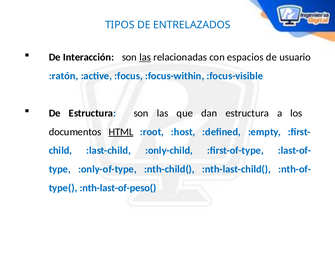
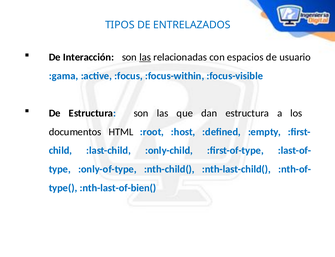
:ratón: :ratón -> :gama (63, 76)
HTML underline: present -> none (121, 132)
:nth-last-of-peso(: :nth-last-of-peso( -> :nth-last-of-bien( (118, 188)
